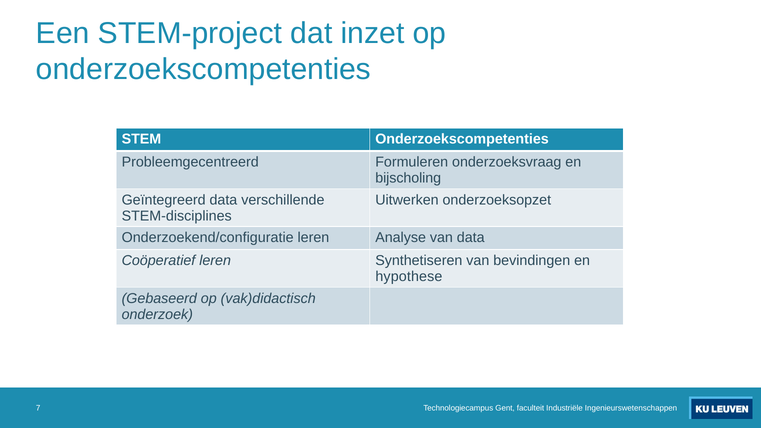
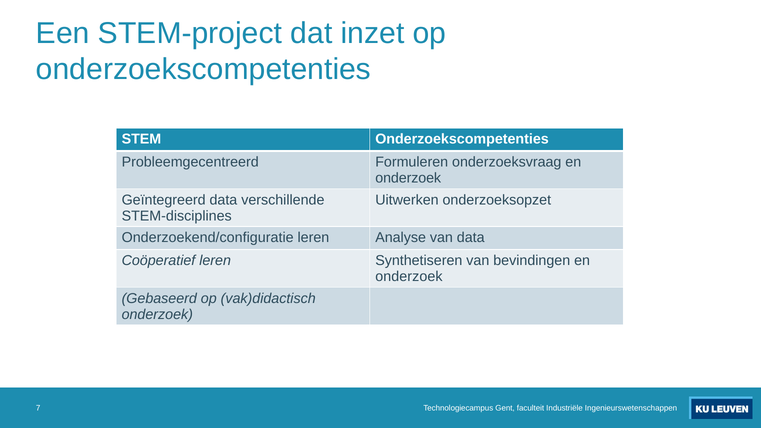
bijscholing: bijscholing -> onderzoek (408, 178)
hypothese: hypothese -> onderzoek (409, 277)
